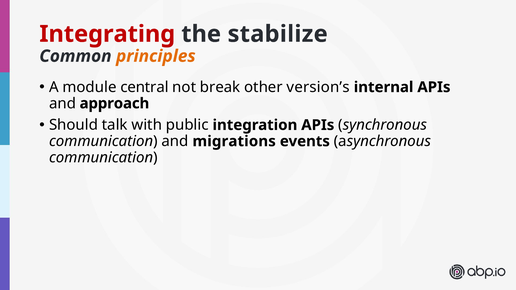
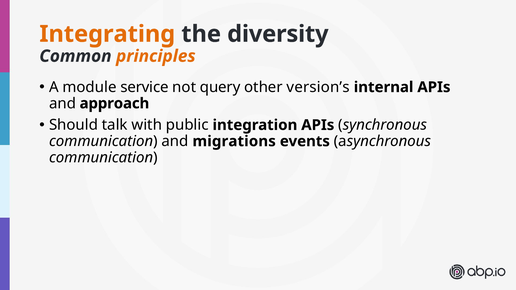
Integrating colour: red -> orange (107, 34)
stabilize: stabilize -> diversity (278, 34)
central: central -> service (144, 87)
break: break -> query (220, 87)
